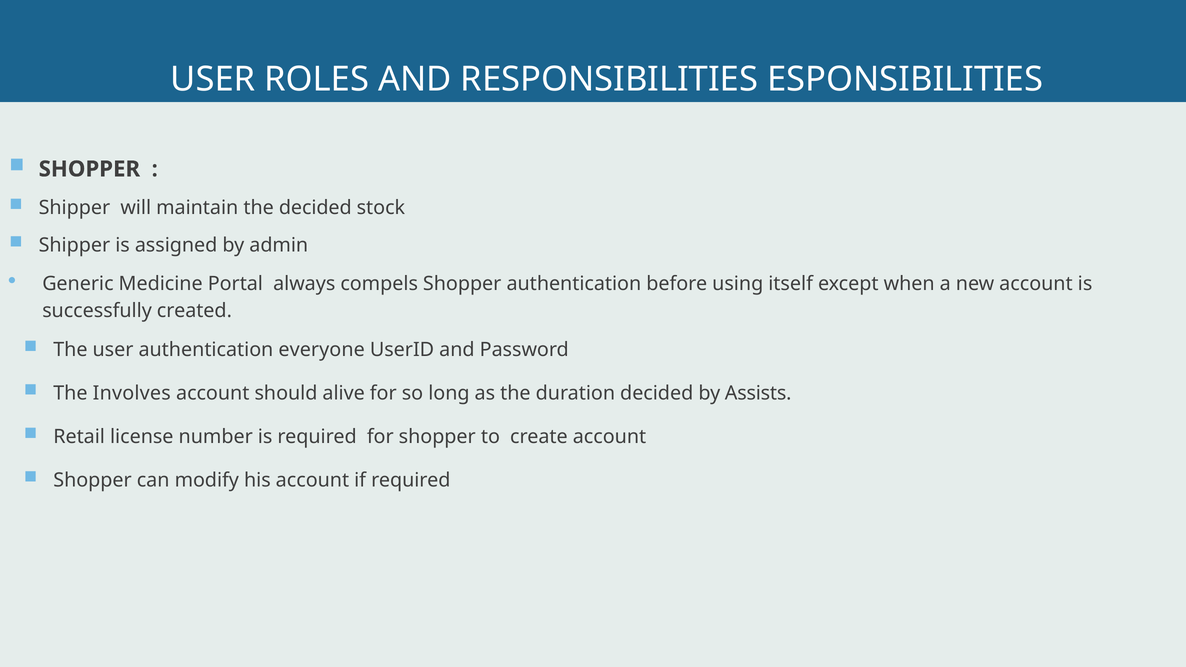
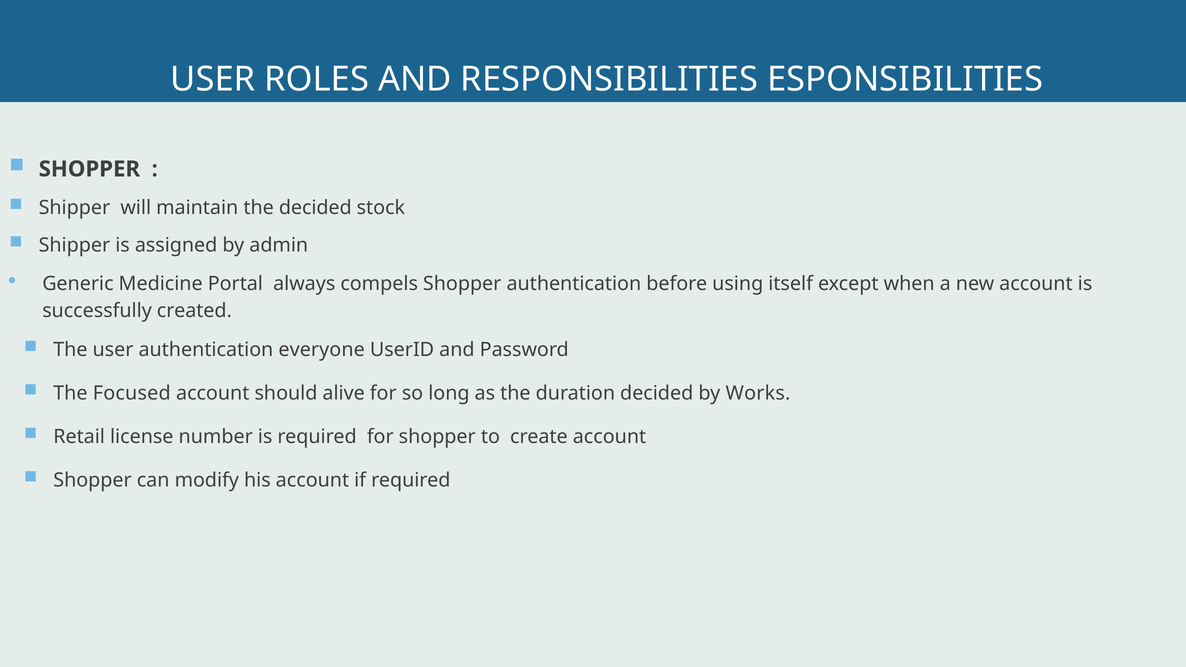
Involves: Involves -> Focused (132, 393)
Assists: Assists -> Works (758, 393)
